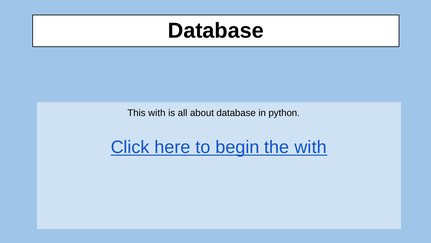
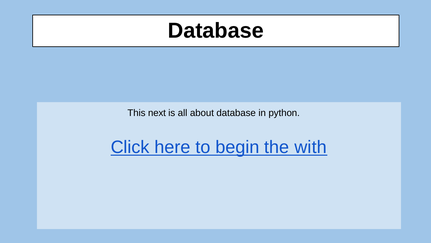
This with: with -> next (157, 113)
